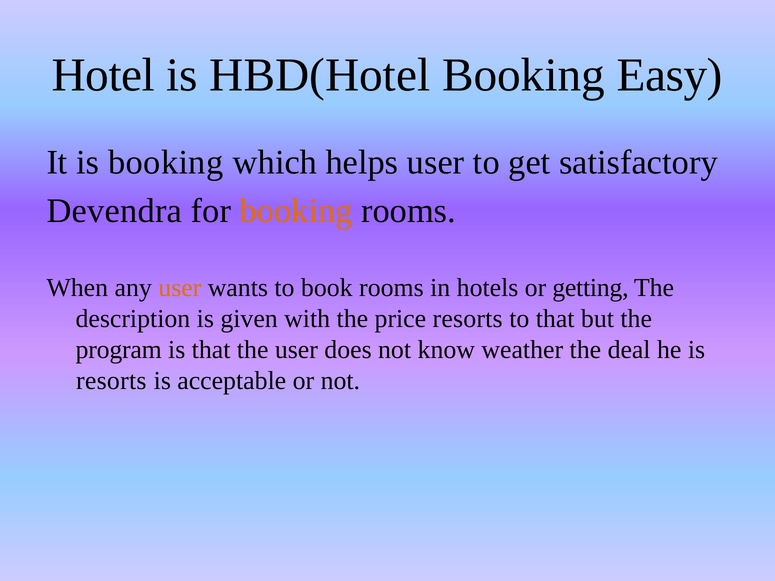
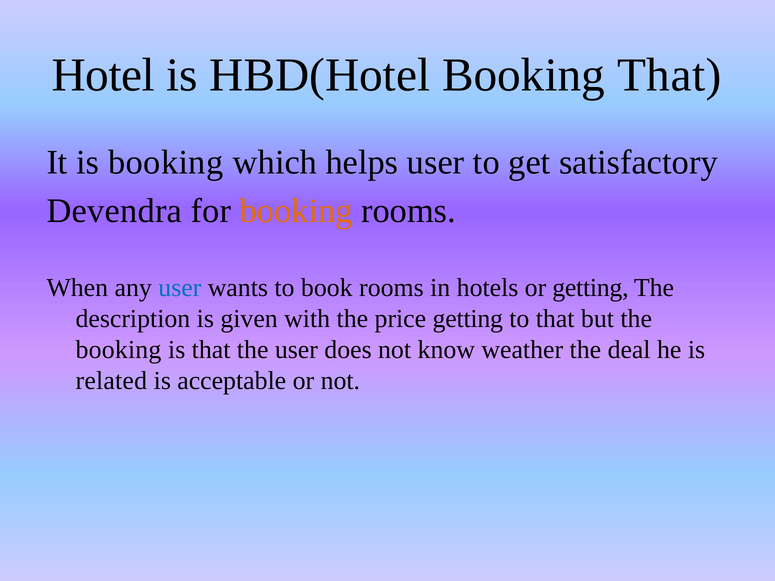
Booking Easy: Easy -> That (669, 75)
user colour: orange -> blue (180, 288)
price resorts: resorts -> getting (468, 319)
program: program -> booking (118, 350)
resorts: resorts -> related (111, 381)
